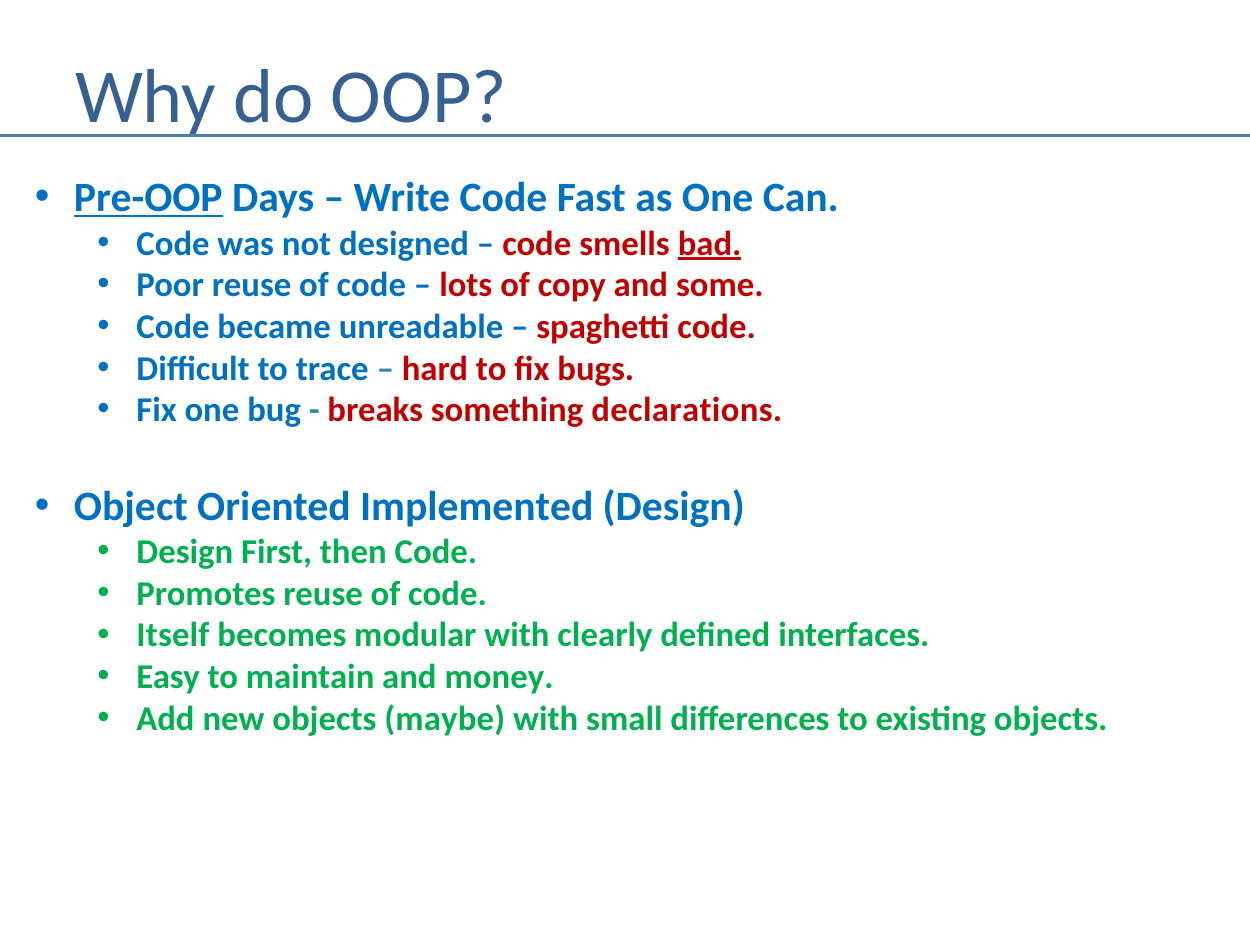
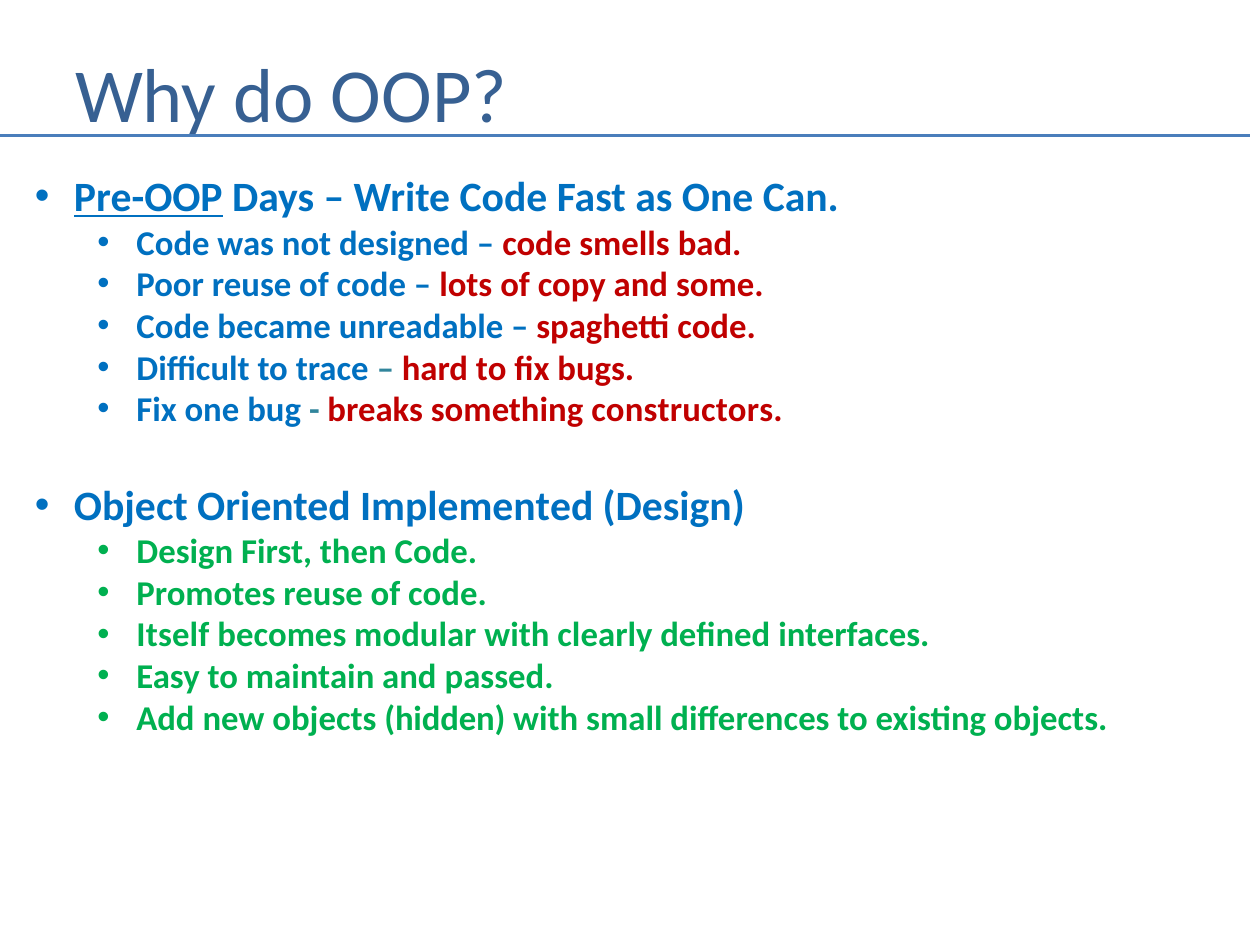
bad underline: present -> none (710, 243)
declarations: declarations -> constructors (687, 410)
money: money -> passed (499, 677)
maybe: maybe -> hidden (445, 719)
